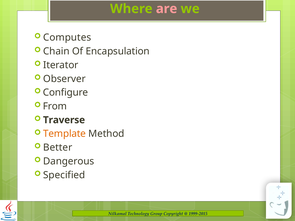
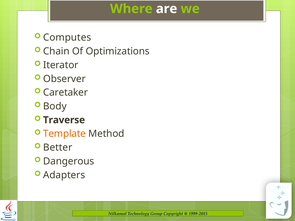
are colour: pink -> white (167, 9)
Encapsulation: Encapsulation -> Optimizations (118, 51)
Configure: Configure -> Caretaker (66, 93)
From: From -> Body (55, 106)
Specified: Specified -> Adapters (64, 175)
